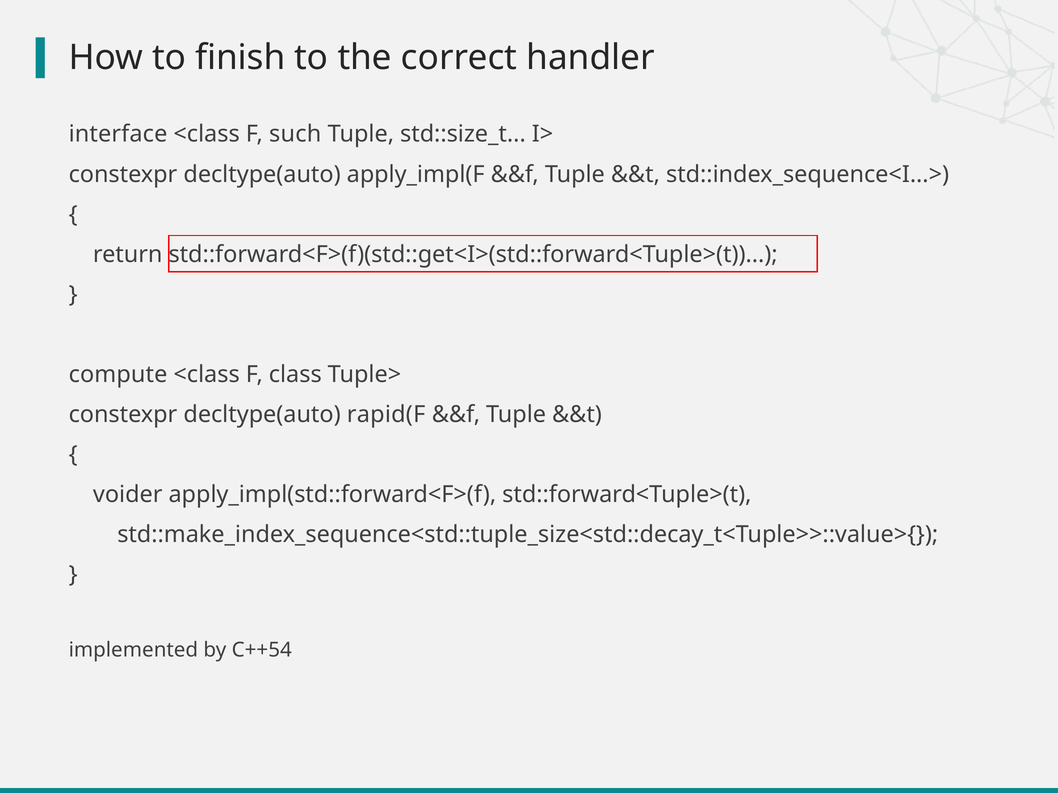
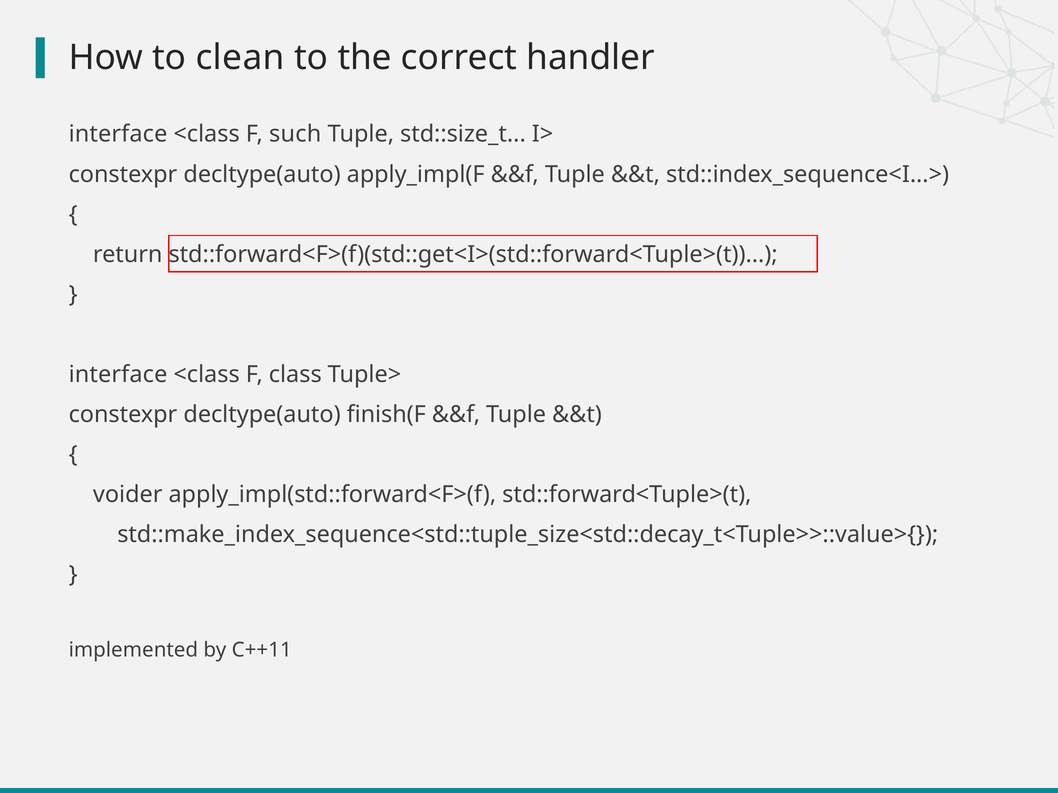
finish: finish -> clean (240, 57)
compute: compute -> interface (118, 375)
rapid(F: rapid(F -> finish(F (386, 415)
C++54: C++54 -> C++11 (262, 651)
